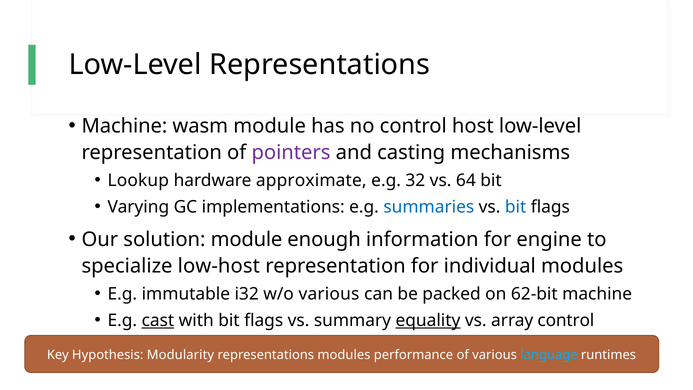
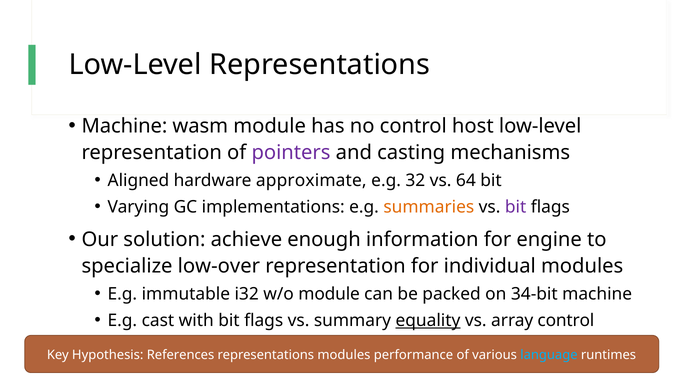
Lookup: Lookup -> Aligned (138, 180)
summaries colour: blue -> orange (429, 207)
bit colour: blue -> purple (516, 207)
solution module: module -> achieve (246, 239)
low-host: low-host -> low-over (219, 266)
w/o various: various -> module (329, 294)
62-bit: 62-bit -> 34-bit (534, 294)
cast underline: present -> none (158, 320)
Modularity: Modularity -> References (181, 355)
